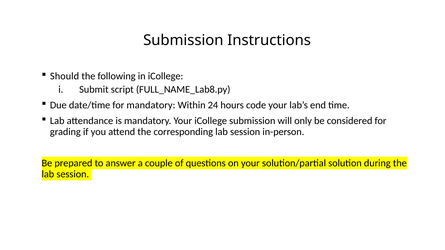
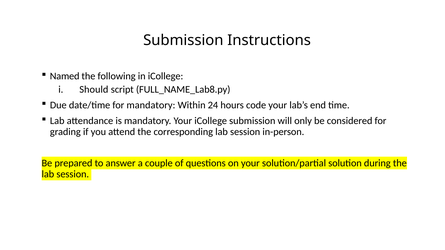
Should: Should -> Named (65, 76)
Submit: Submit -> Should (94, 90)
